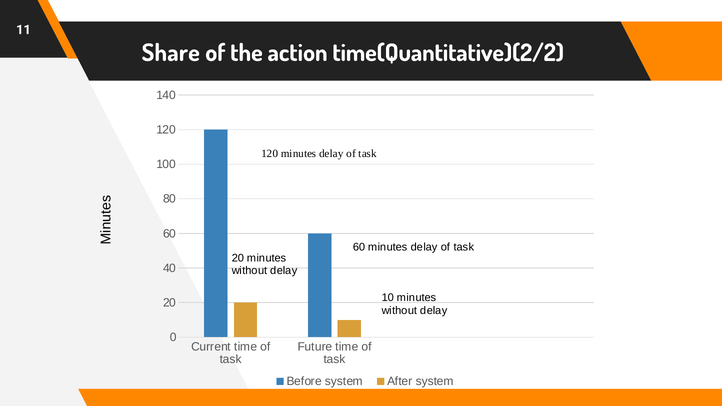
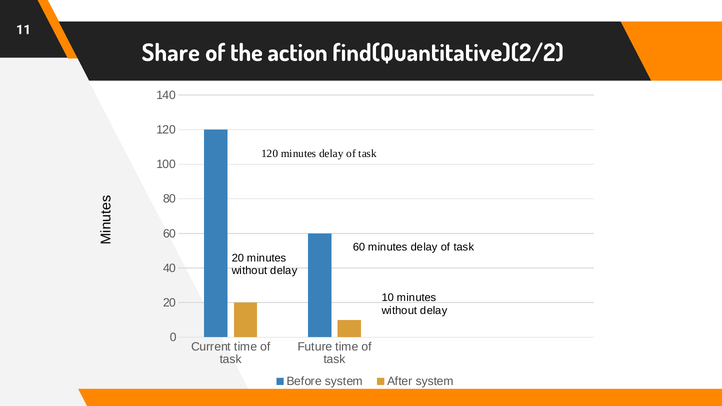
time(Quantitative)(2/2: time(Quantitative)(2/2 -> find(Quantitative)(2/2 (448, 53)
